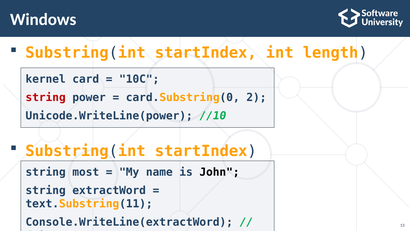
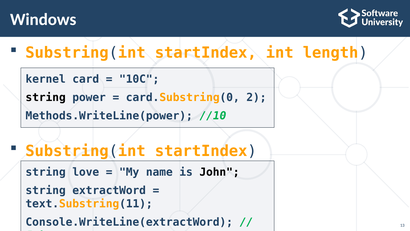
string colour: red -> black (46, 97)
Unicode.WriteLine(power: Unicode.WriteLine(power -> Methods.WriteLine(power (109, 116)
most: most -> love (86, 172)
